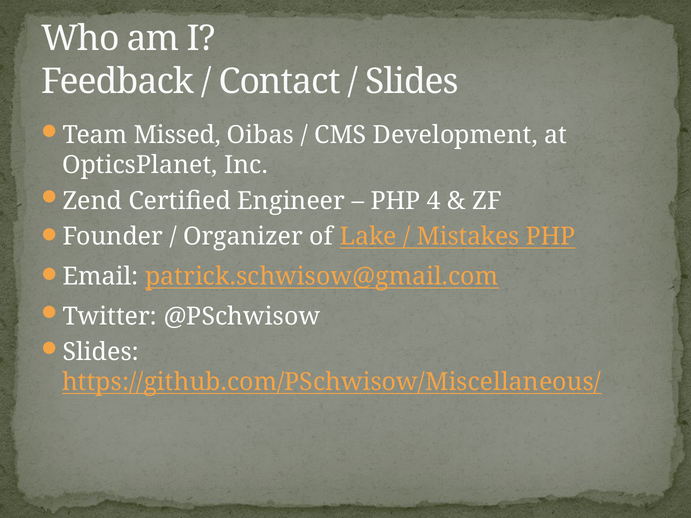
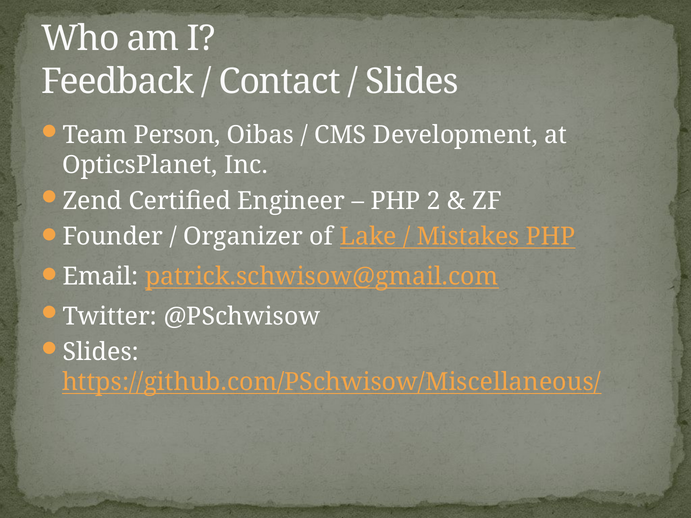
Missed: Missed -> Person (177, 135)
4: 4 -> 2 (434, 201)
